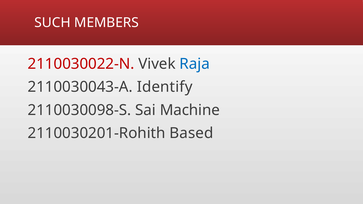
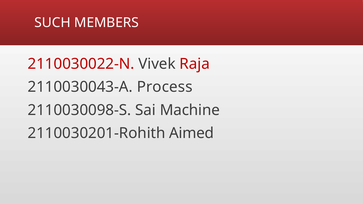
Raja colour: blue -> red (195, 64)
Identify: Identify -> Process (165, 87)
Based: Based -> Aimed (192, 133)
